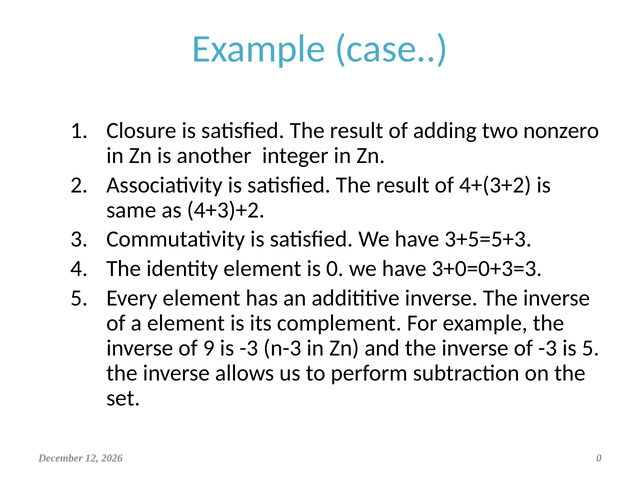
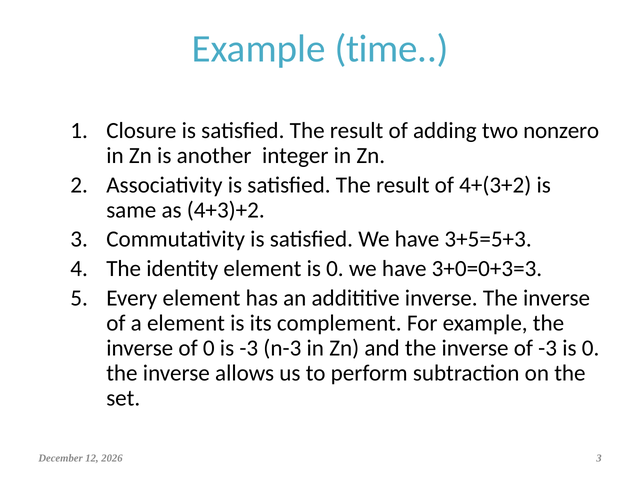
case: case -> time (391, 49)
of 9: 9 -> 0 (209, 348)
-3 is 5: 5 -> 0 (591, 348)
0: 0 -> 3 (599, 458)
